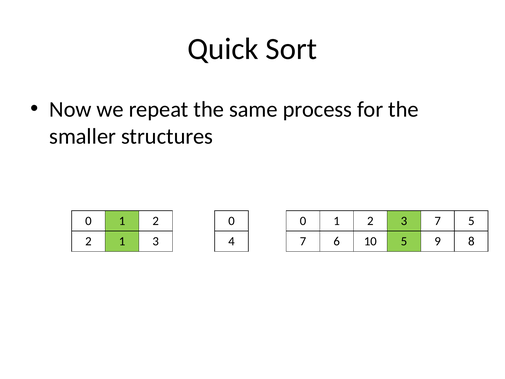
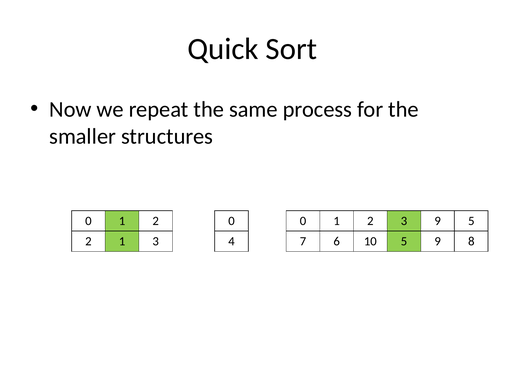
3 7: 7 -> 9 (438, 221)
